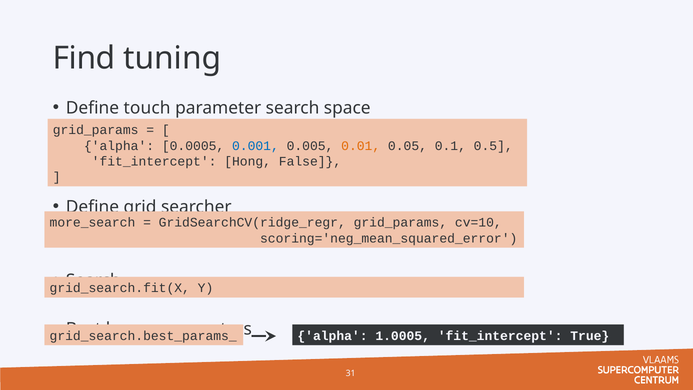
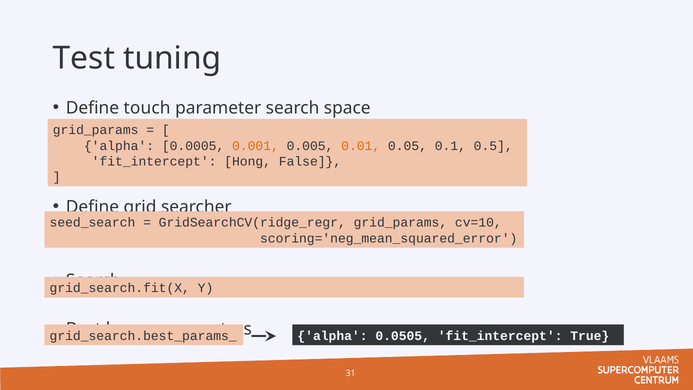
Find: Find -> Test (84, 58)
0.001 colour: blue -> orange (255, 146)
more_search: more_search -> seed_search (92, 223)
1.0005: 1.0005 -> 0.0505 (403, 336)
